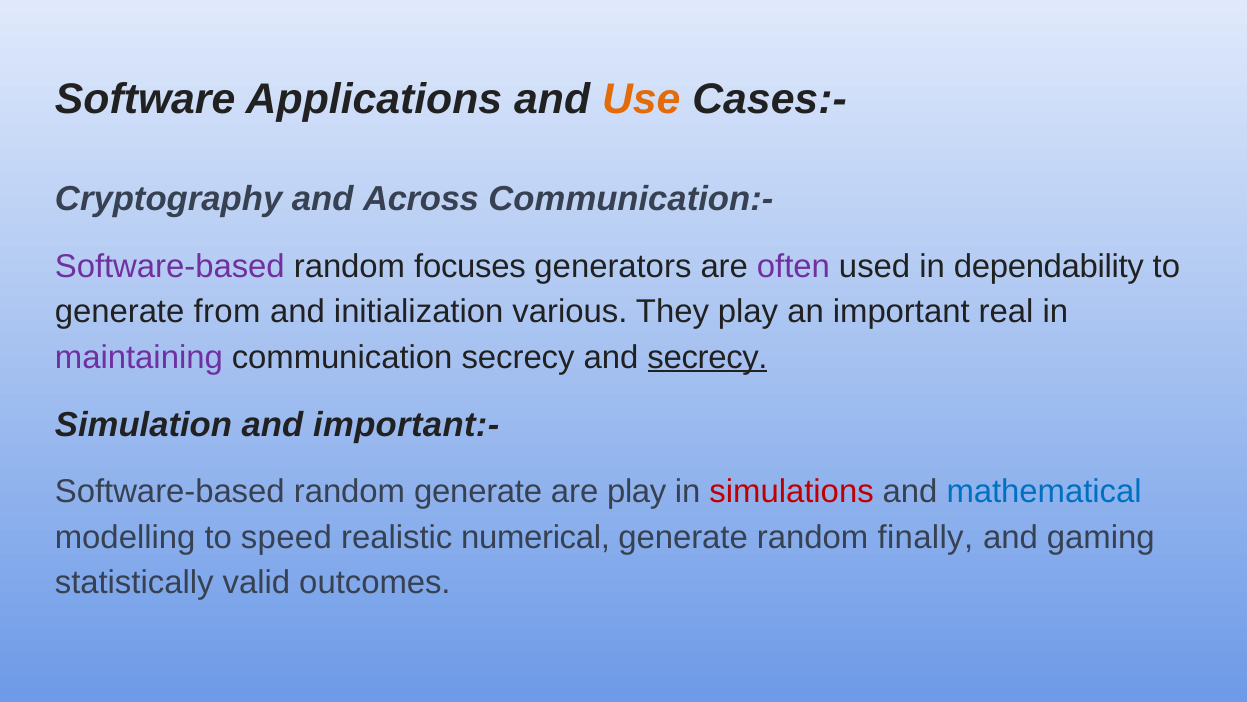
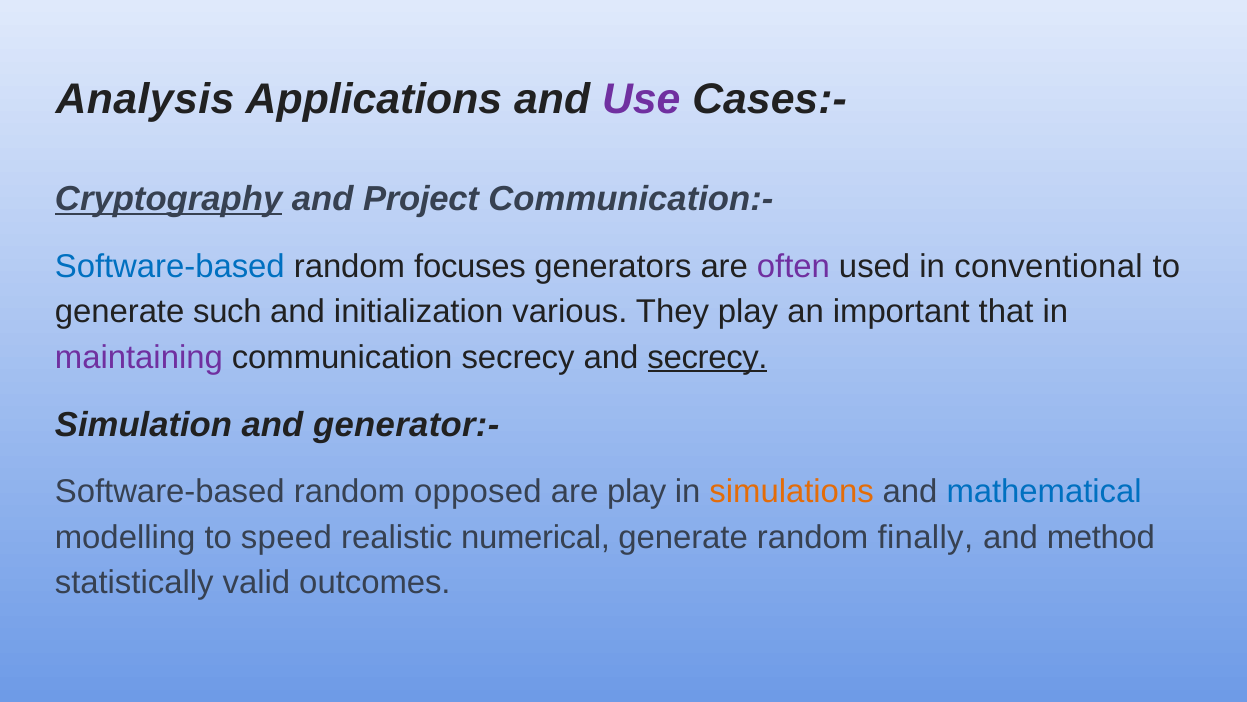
Software: Software -> Analysis (145, 99)
Use colour: orange -> purple (641, 99)
Cryptography underline: none -> present (169, 199)
Across: Across -> Project (421, 199)
Software-based colour: purple -> blue (170, 266)
dependability: dependability -> conventional (1049, 266)
from: from -> such (227, 312)
real: real -> that (1006, 312)
important:-: important:- -> generator:- (406, 425)
random generate: generate -> opposed (478, 492)
simulations colour: red -> orange (792, 492)
gaming: gaming -> method (1101, 537)
